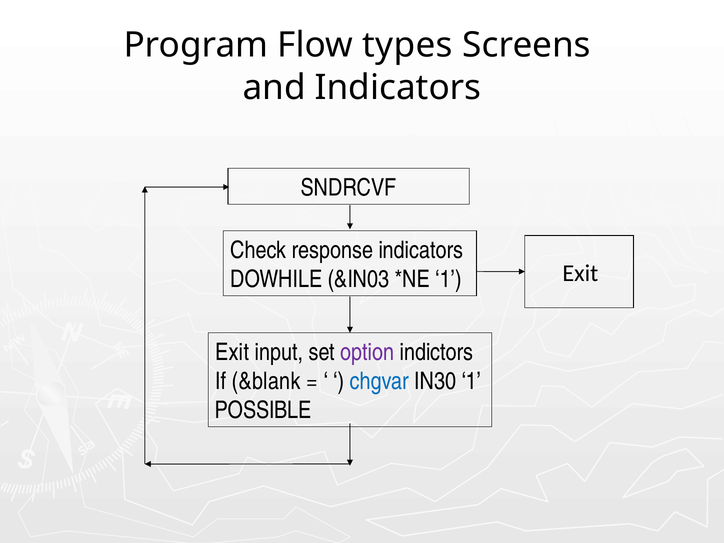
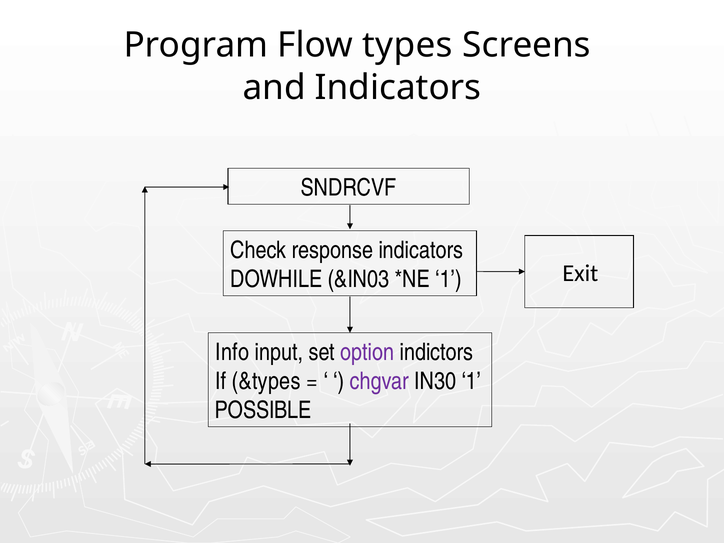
Exit: Exit -> Info (232, 352)
&blank: &blank -> &types (266, 381)
chgvar colour: blue -> purple (379, 381)
